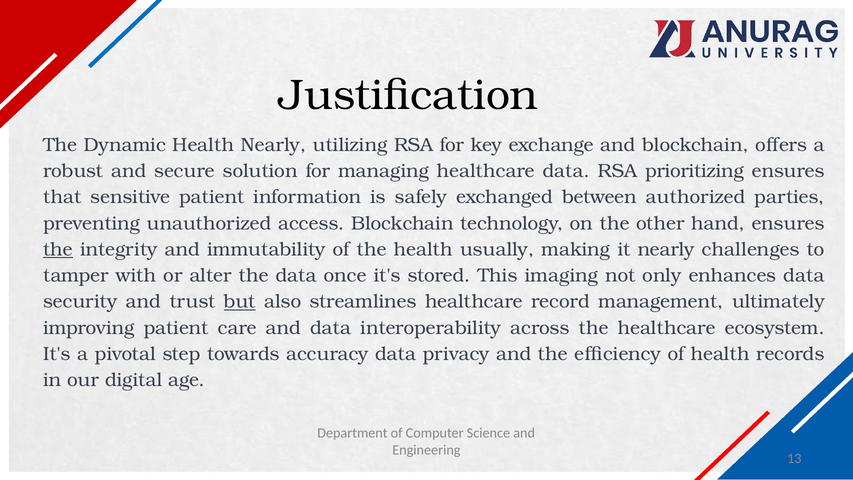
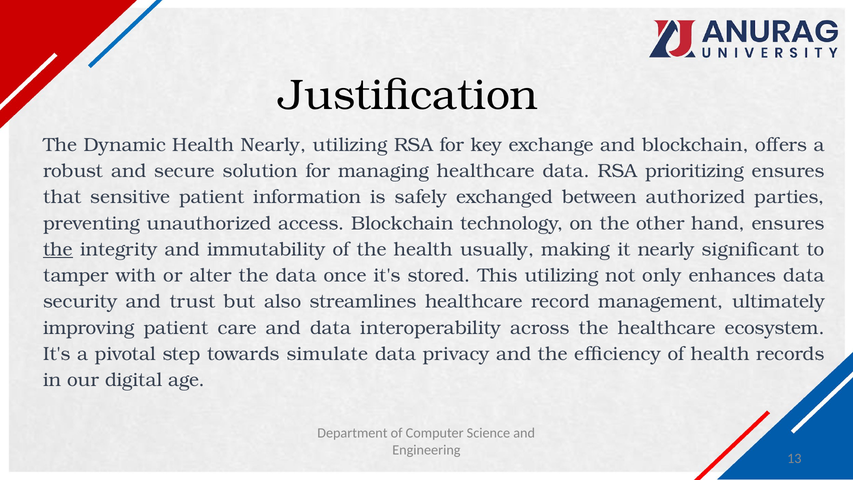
challenges: challenges -> significant (751, 249)
This imaging: imaging -> utilizing (561, 276)
but underline: present -> none (240, 302)
accuracy: accuracy -> simulate (327, 354)
